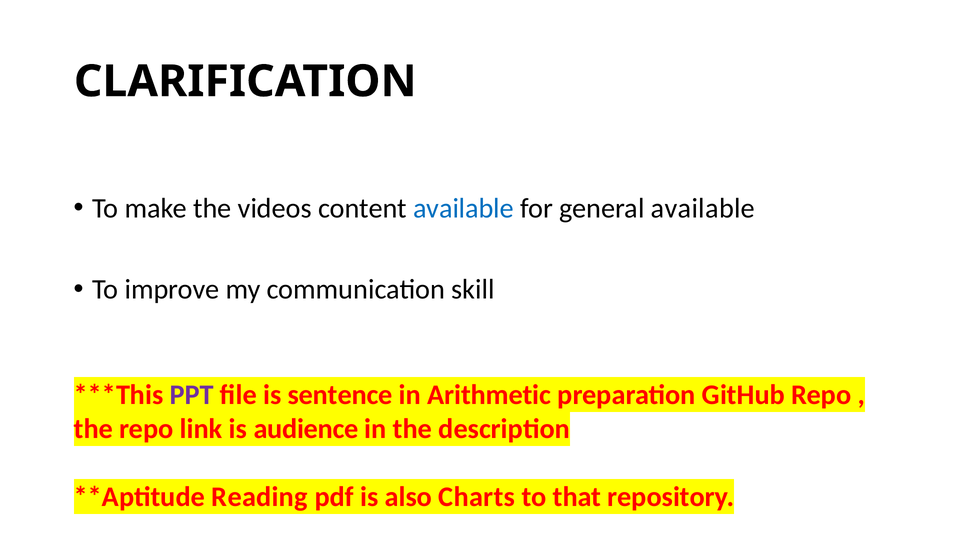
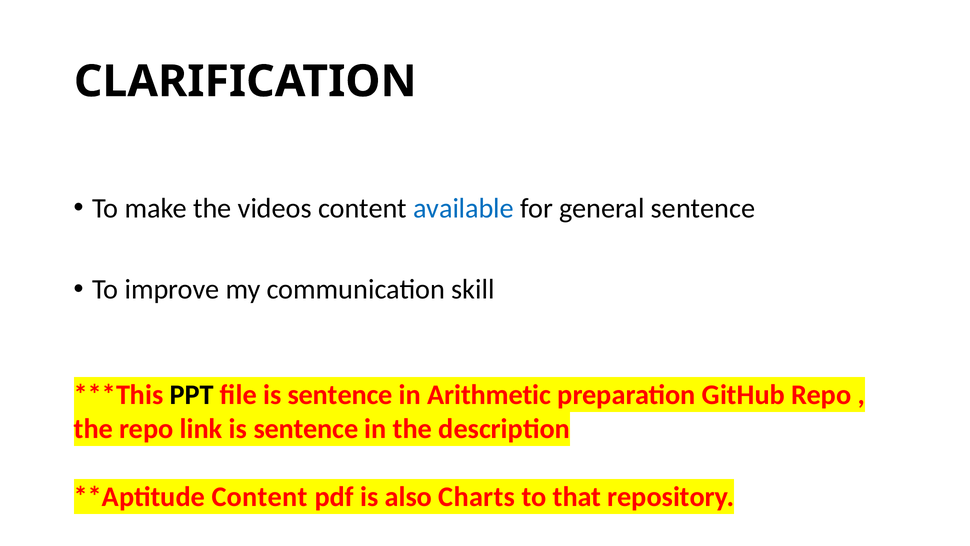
general available: available -> sentence (703, 208)
PPT colour: purple -> black (192, 395)
link is audience: audience -> sentence (306, 429)
Reading: Reading -> Content (260, 497)
